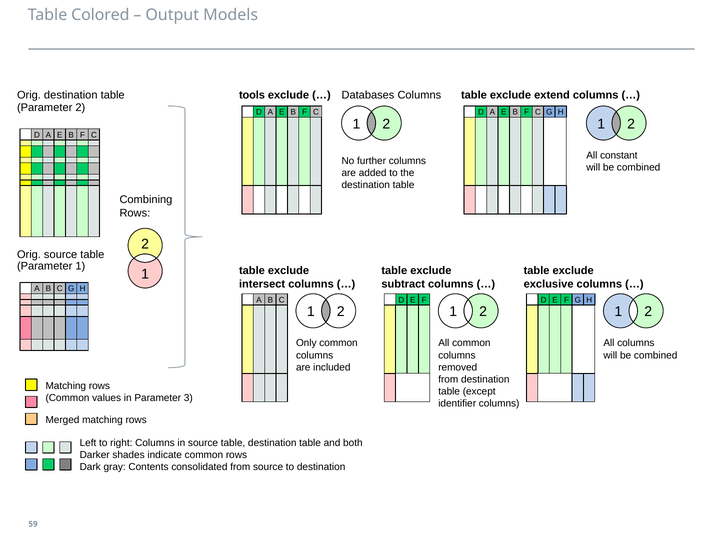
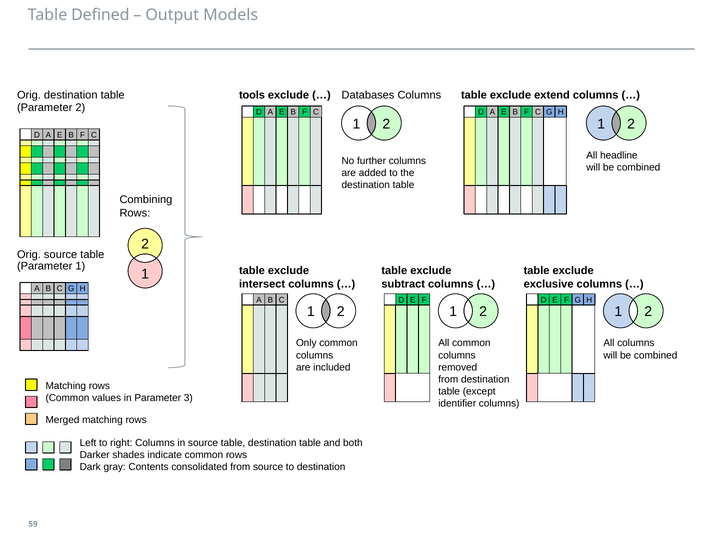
Colored: Colored -> Defined (100, 15)
constant: constant -> headline (619, 155)
